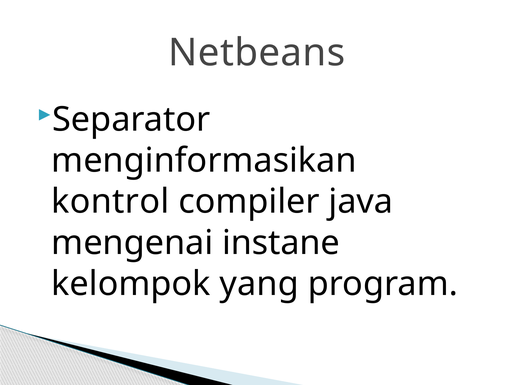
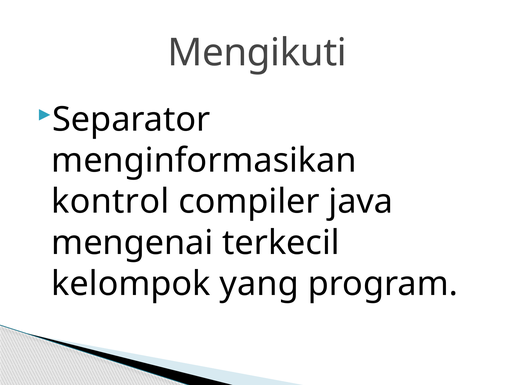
Netbeans: Netbeans -> Mengikuti (257, 53)
instane: instane -> terkecil (281, 243)
